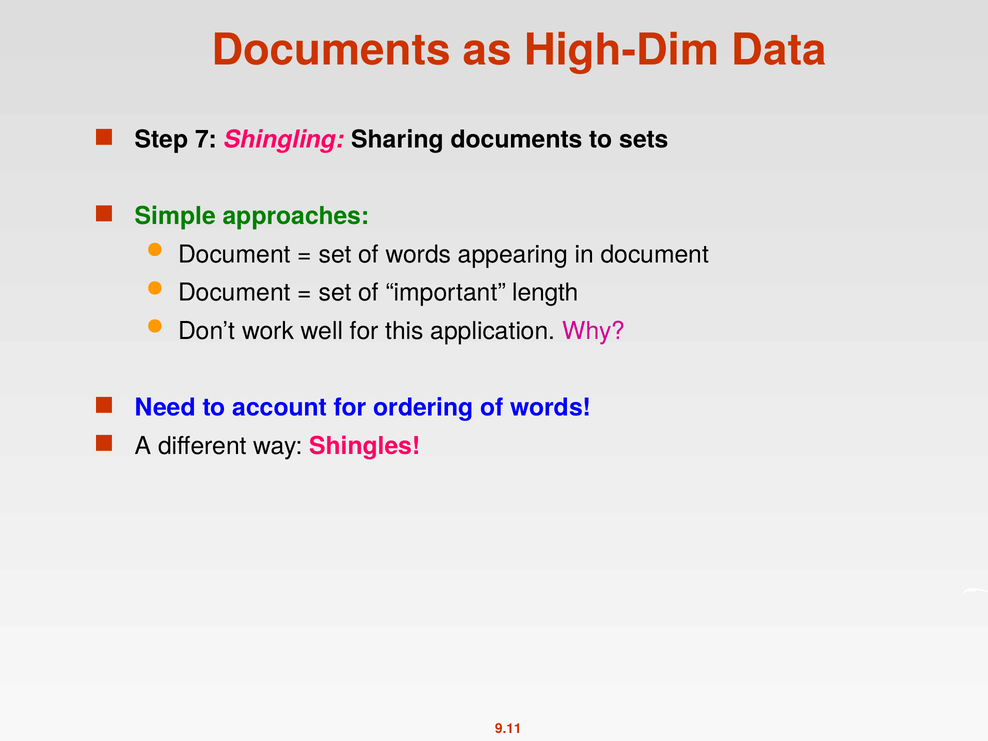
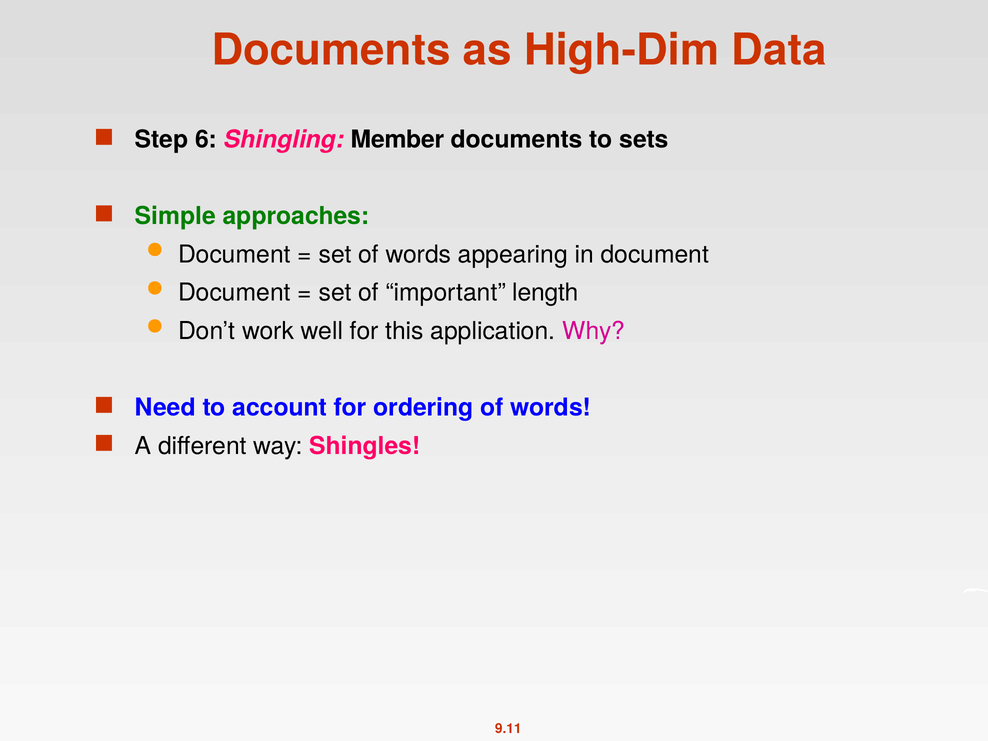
7: 7 -> 6 (206, 140)
Sharing: Sharing -> Member (398, 140)
